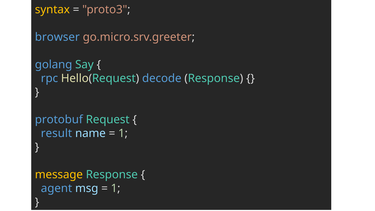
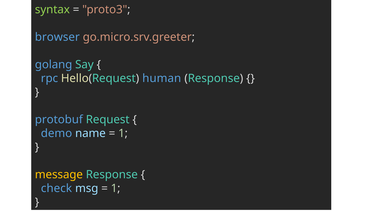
syntax colour: yellow -> light green (52, 10)
decode: decode -> human (162, 78)
result: result -> demo (57, 133)
agent: agent -> check (56, 188)
